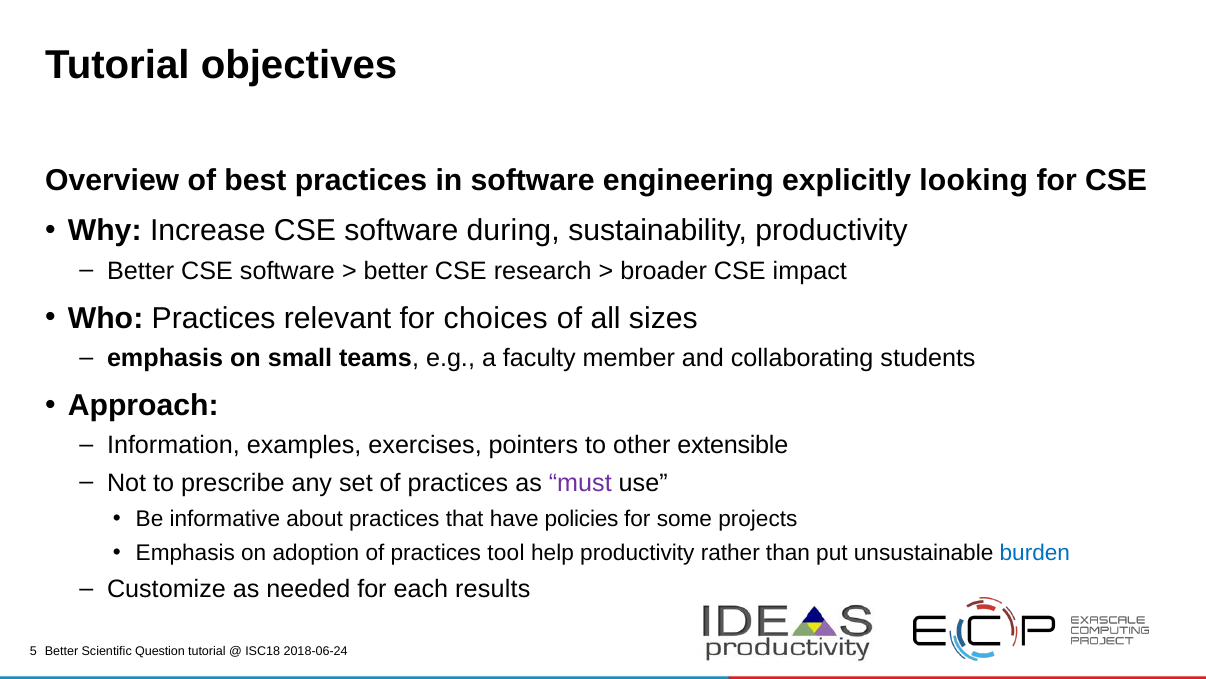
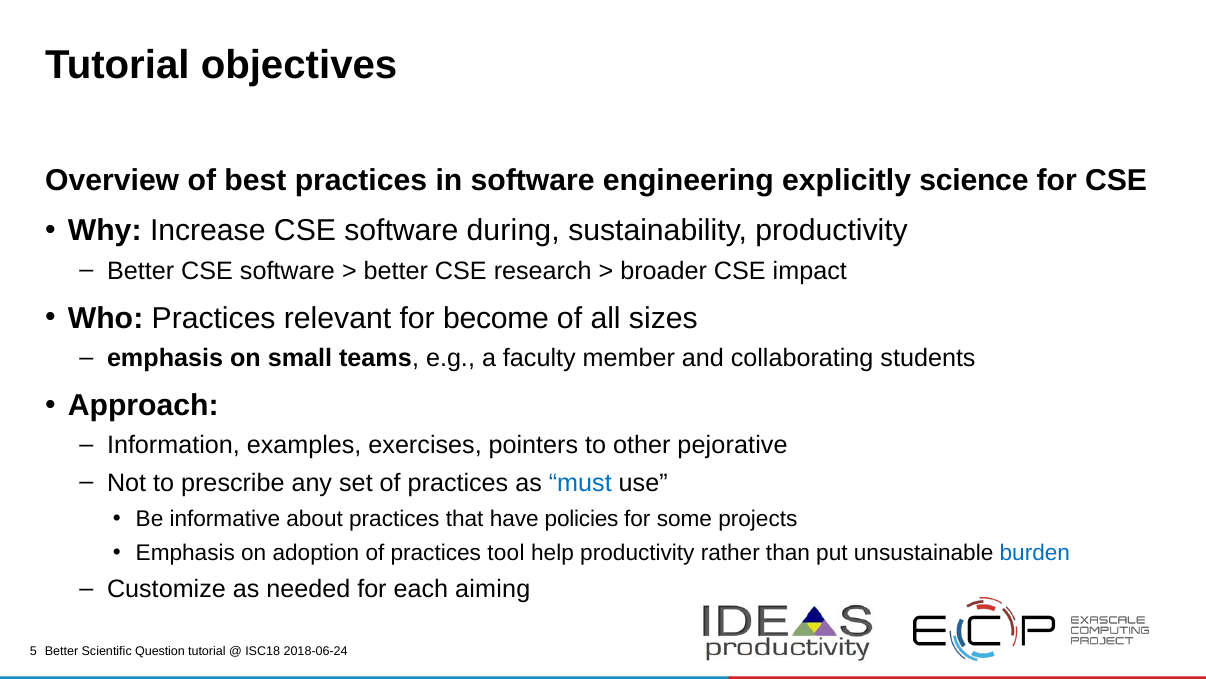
looking: looking -> science (974, 180)
choices: choices -> become (496, 318)
extensible: extensible -> pejorative (733, 445)
must colour: purple -> blue (580, 482)
results: results -> aiming (493, 589)
